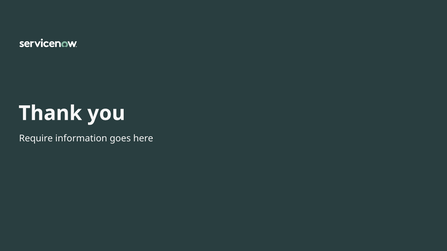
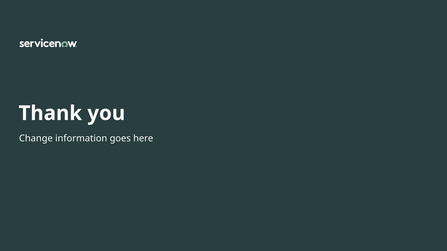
Require: Require -> Change (36, 139)
